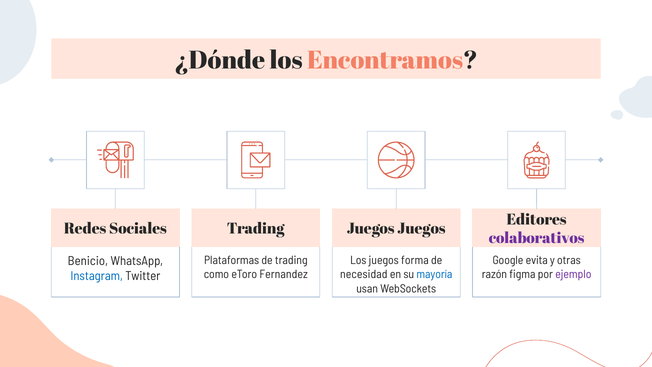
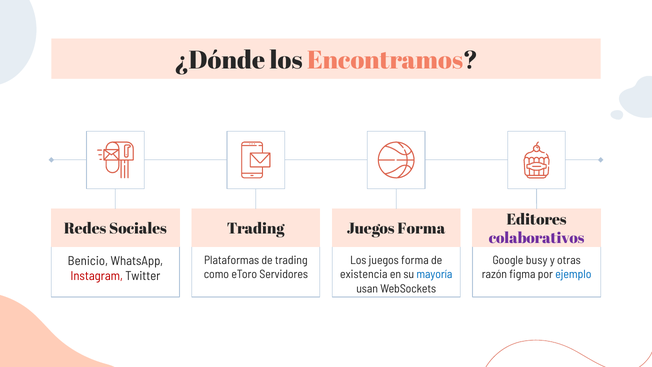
Juegos: Juegos -> Forma (421, 229)
evita: evita -> busy (537, 260)
Fernandez: Fernandez -> Servidores (284, 274)
necesidad: necesidad -> existencia (364, 274)
ejemplo colour: purple -> blue (573, 274)
Instagram colour: blue -> red (97, 276)
